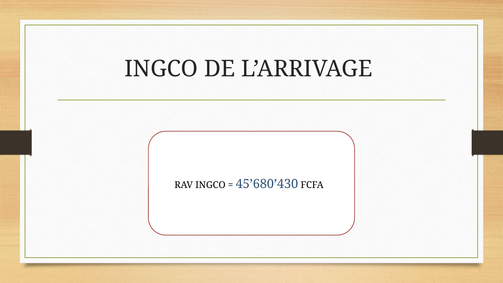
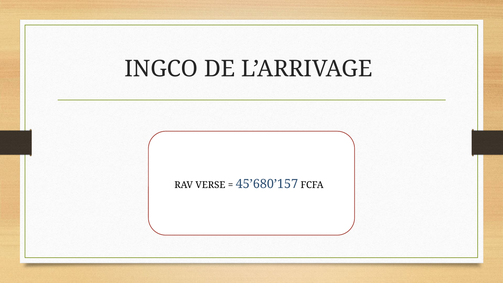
RAV INGCO: INGCO -> VERSE (210, 185)
45’680’430: 45’680’430 -> 45’680’157 (267, 184)
